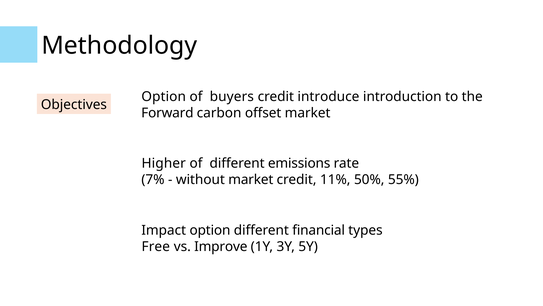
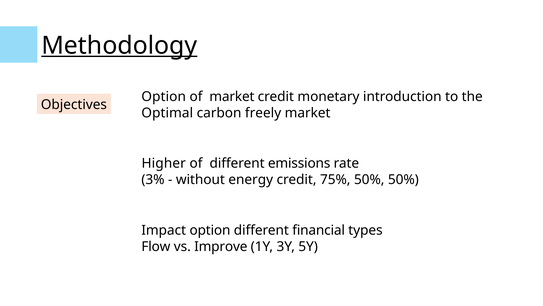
Methodology underline: none -> present (119, 46)
of buyers: buyers -> market (232, 96)
introduce: introduce -> monetary (328, 96)
Forward: Forward -> Optimal (167, 113)
offset: offset -> freely (263, 113)
7%: 7% -> 3% (153, 179)
without market: market -> energy (251, 179)
11%: 11% -> 75% (335, 179)
50% 55%: 55% -> 50% (403, 179)
Free: Free -> Flow (156, 246)
